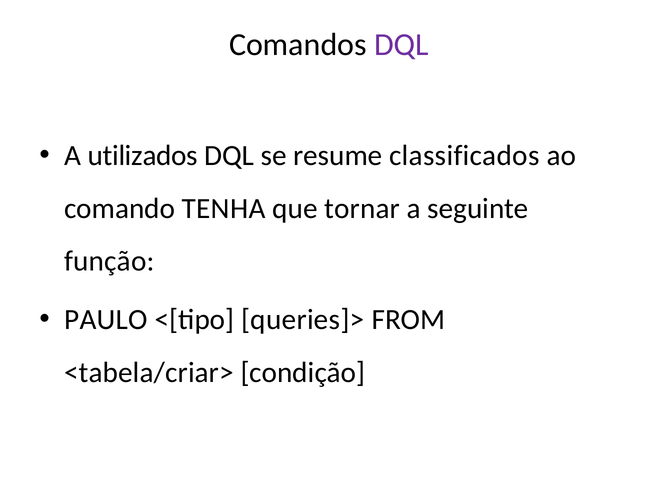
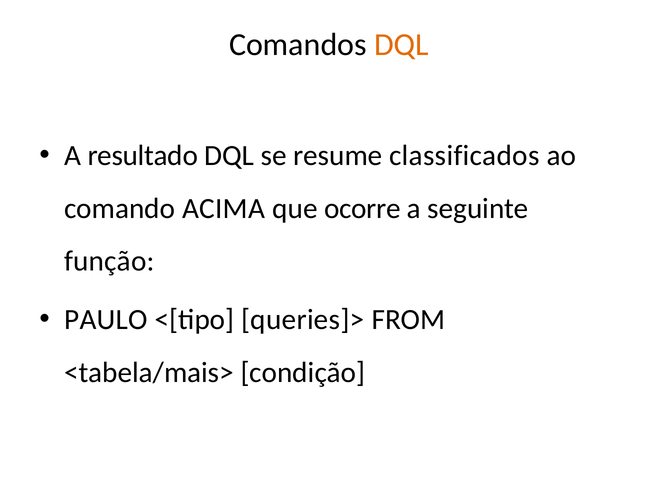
DQL colour: purple -> orange (401, 44)
utilizados: utilizados -> resultado (143, 156)
TENHA: TENHA -> ACIMA (224, 208)
tornar: tornar -> ocorre (362, 208)
<tabela/criar>: <tabela/criar> -> <tabela/mais> (149, 372)
